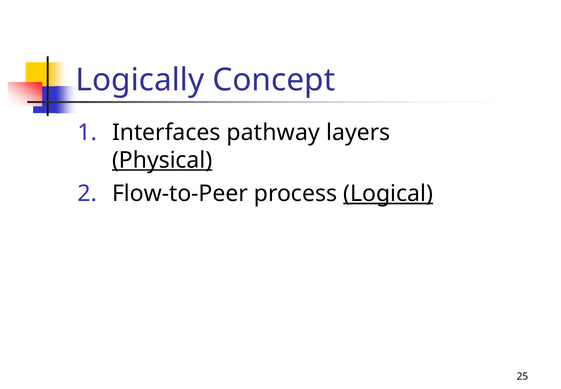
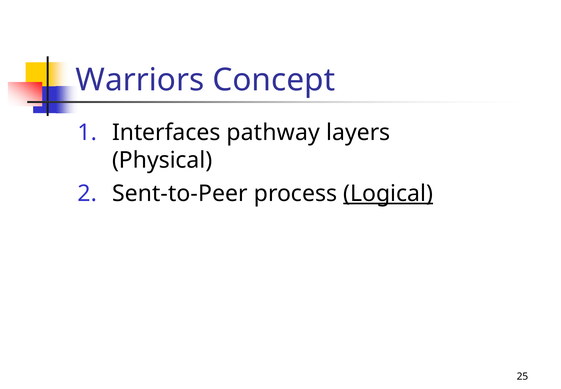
Logically: Logically -> Warriors (140, 80)
Physical underline: present -> none (162, 160)
Flow-to-Peer: Flow-to-Peer -> Sent-to-Peer (180, 193)
